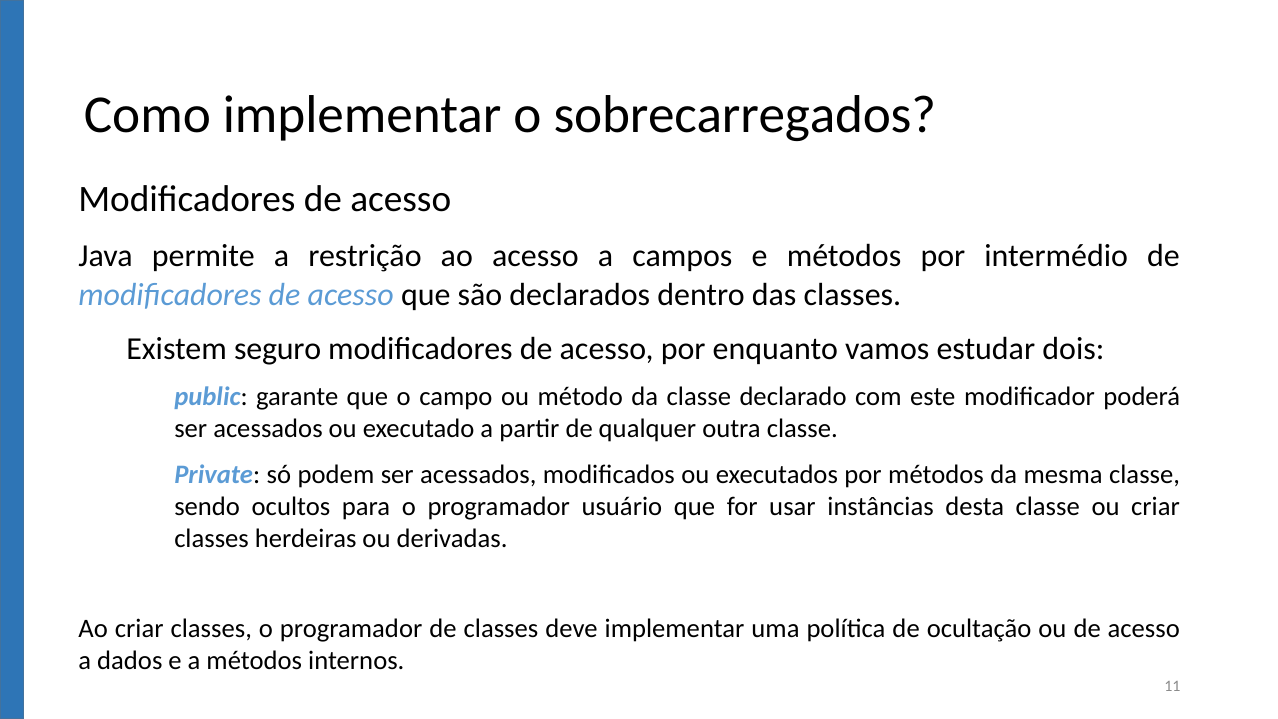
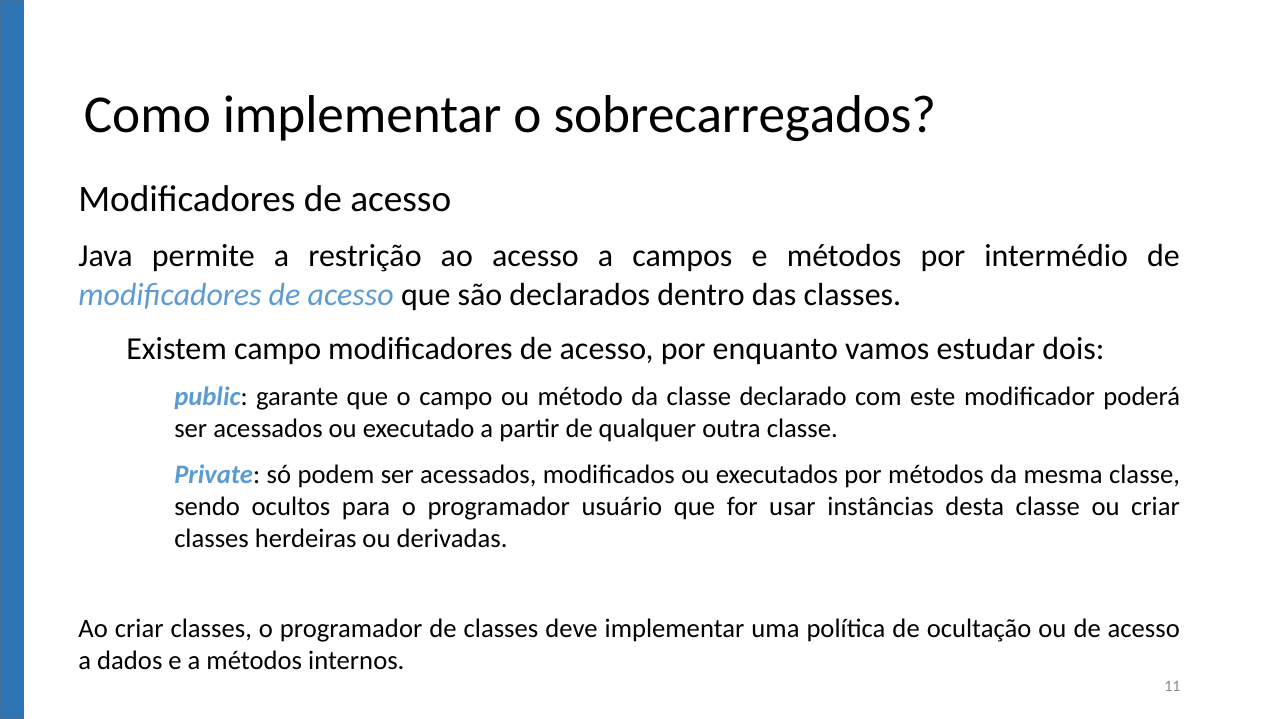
Existem seguro: seguro -> campo (278, 349)
